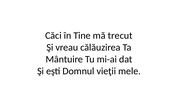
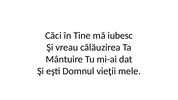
trecut: trecut -> iubesc (120, 36)
